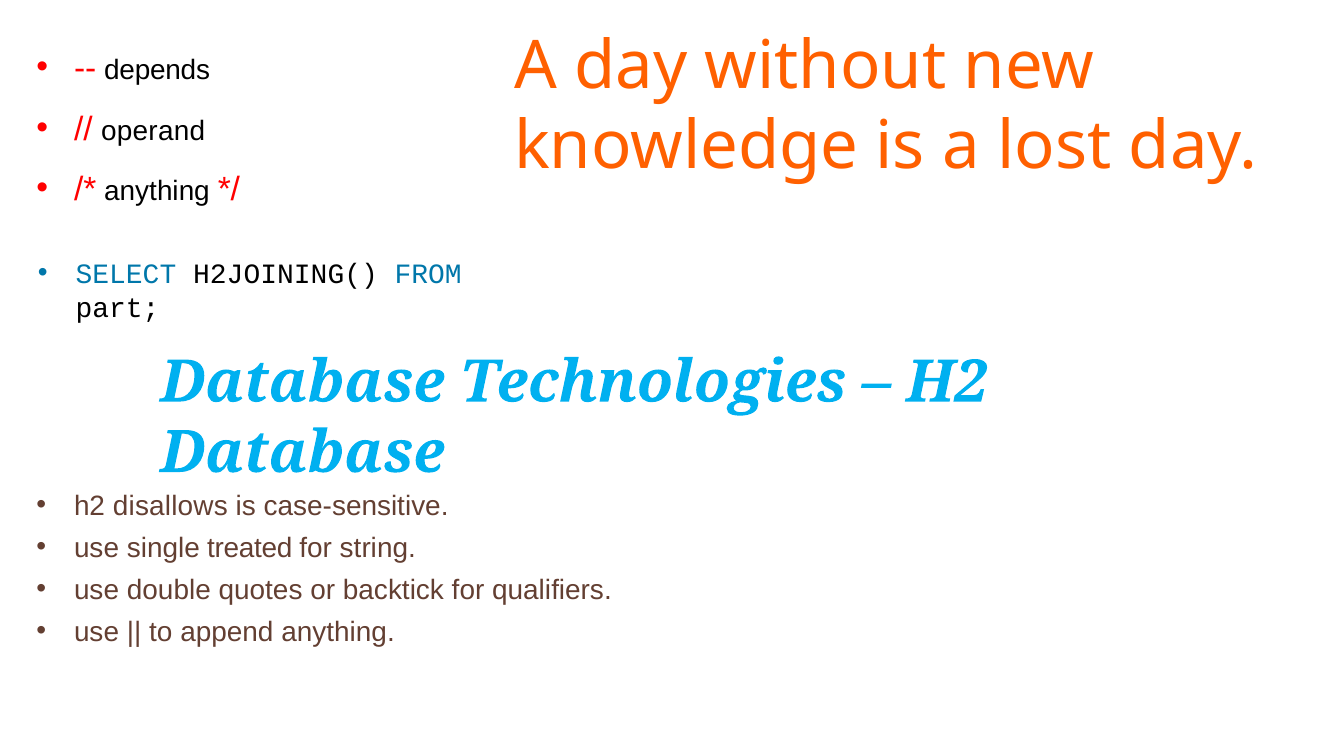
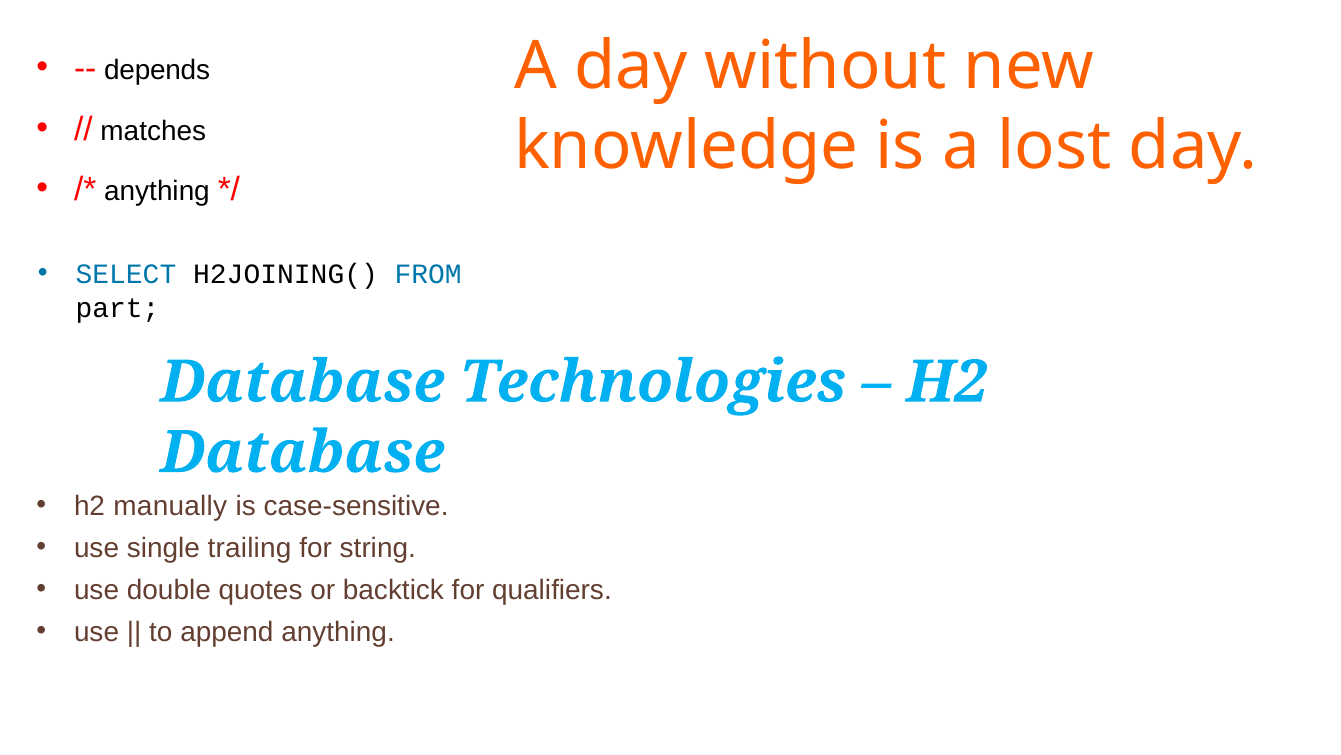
operand: operand -> matches (153, 131)
disallows: disallows -> manually (170, 506)
treated: treated -> trailing (250, 548)
